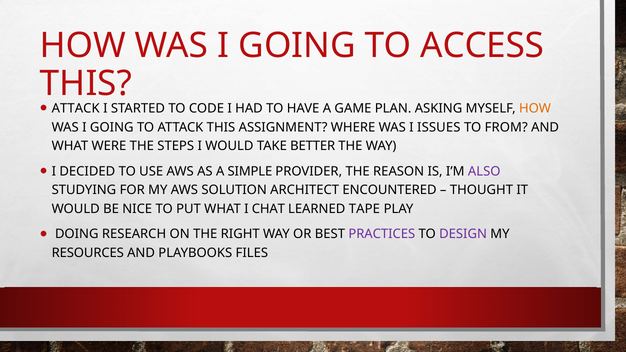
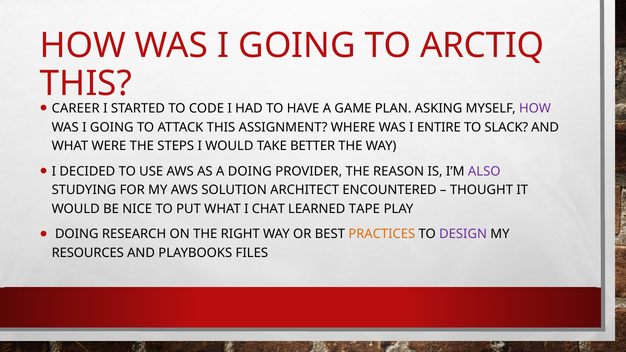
ACCESS: ACCESS -> ARCTIQ (482, 46)
ATTACK: ATTACK -> CAREER (76, 109)
HOW colour: orange -> purple (535, 109)
ISSUES: ISSUES -> ENTIRE (439, 127)
FROM: FROM -> SLACK (506, 127)
A SIMPLE: SIMPLE -> DOING (250, 171)
PRACTICES colour: purple -> orange (382, 234)
